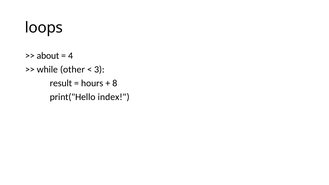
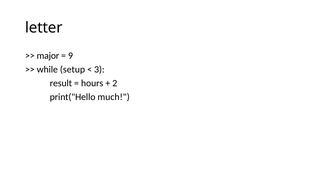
loops: loops -> letter (44, 28)
about: about -> major (48, 56)
4: 4 -> 9 (71, 56)
other: other -> setup (73, 69)
8: 8 -> 2 (115, 83)
index: index -> much (114, 97)
